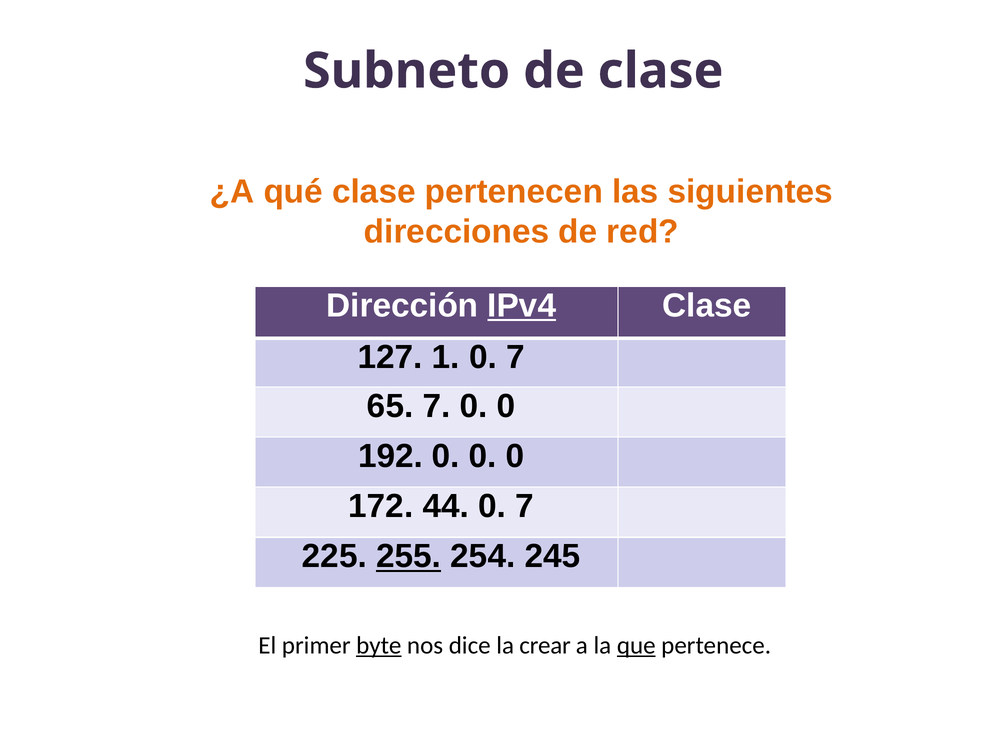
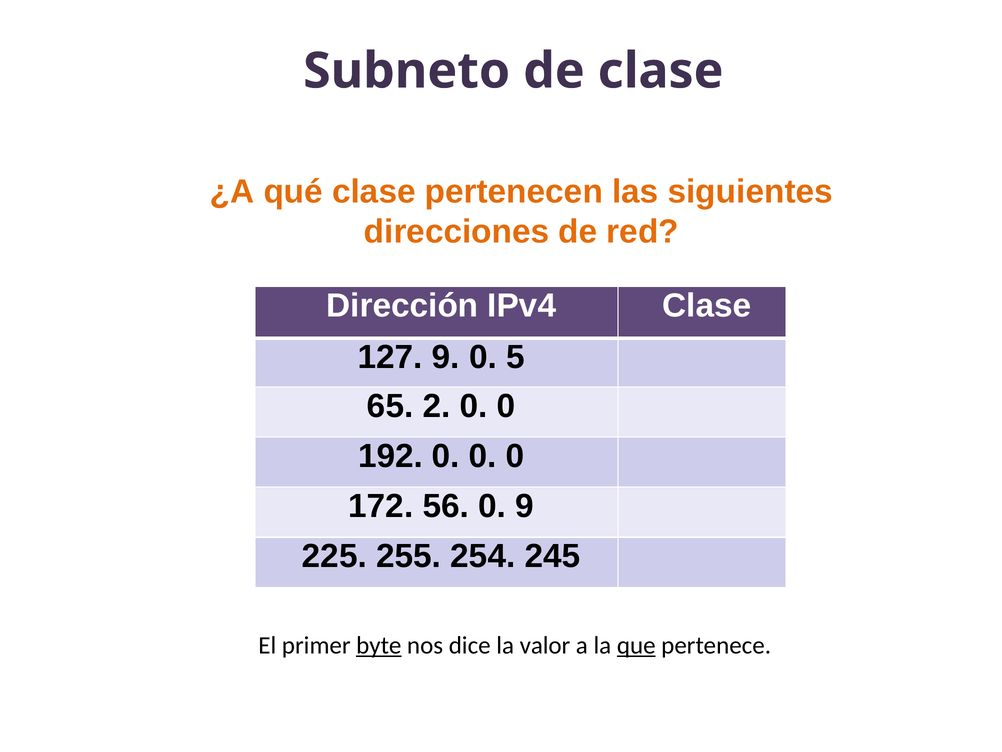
IPv4 underline: present -> none (522, 306)
127 1: 1 -> 9 (446, 357)
7: 7 -> 5 (515, 357)
65 7: 7 -> 2 (436, 406)
44: 44 -> 56 (446, 506)
7: 7 -> 9 (525, 506)
255 underline: present -> none (409, 556)
crear: crear -> valor (545, 645)
